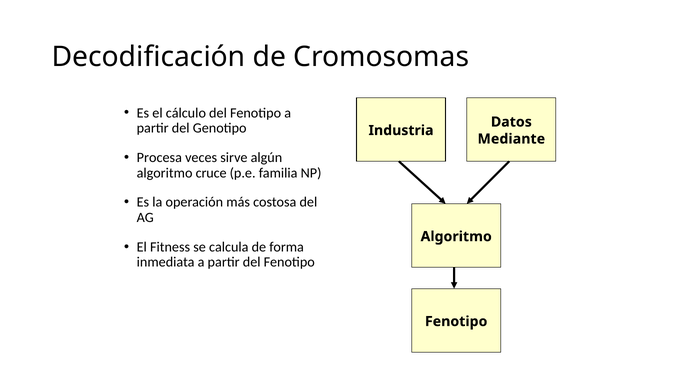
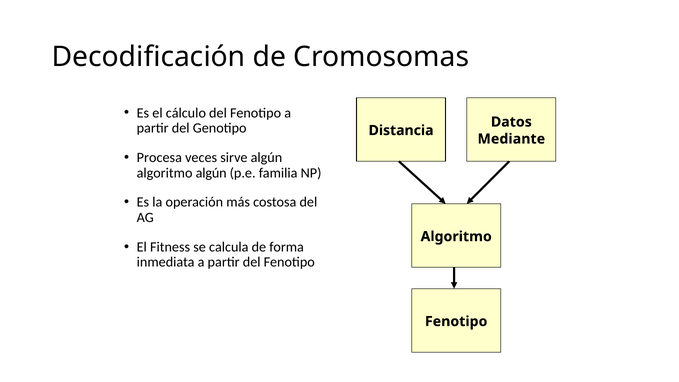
Industria: Industria -> Distancia (401, 130)
algoritmo cruce: cruce -> algún (211, 173)
